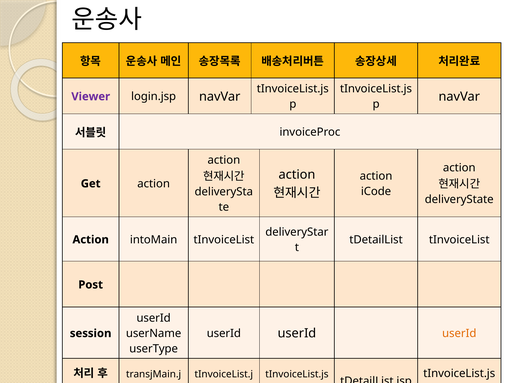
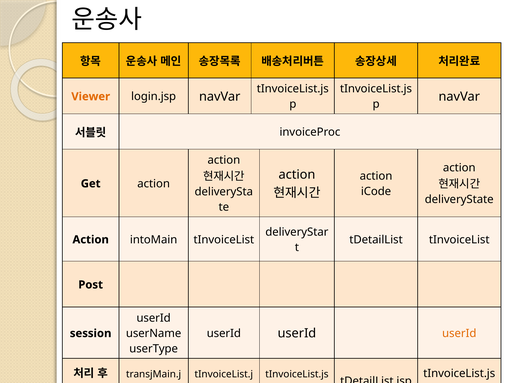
Viewer colour: purple -> orange (91, 97)
